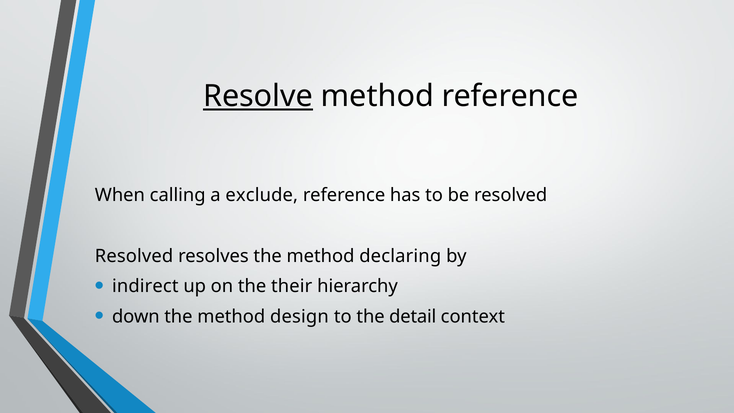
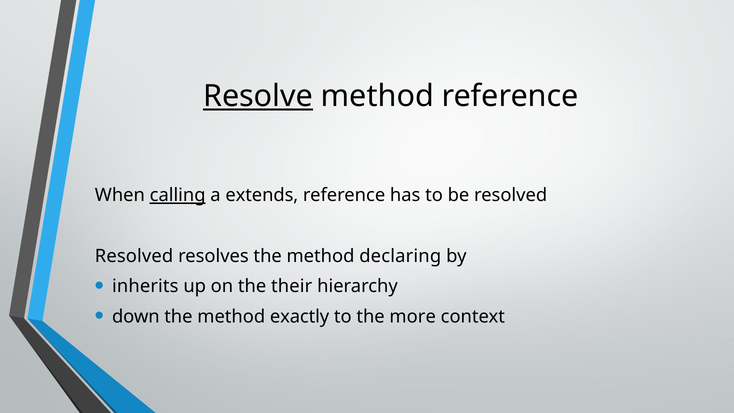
calling underline: none -> present (178, 195)
exclude: exclude -> extends (262, 195)
indirect: indirect -> inherits (145, 286)
design: design -> exactly (300, 316)
detail: detail -> more (413, 316)
